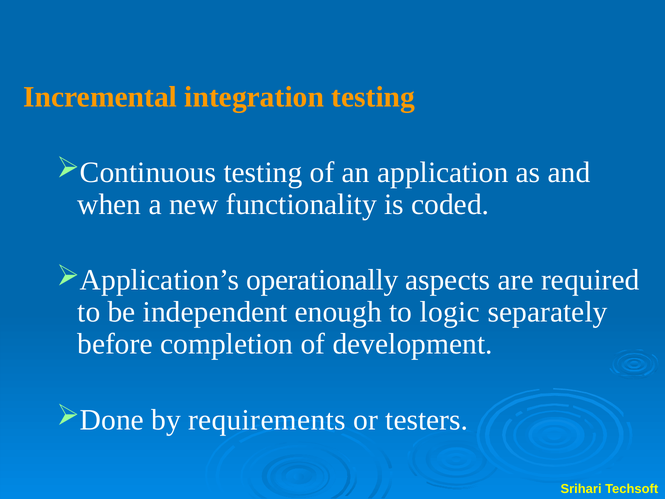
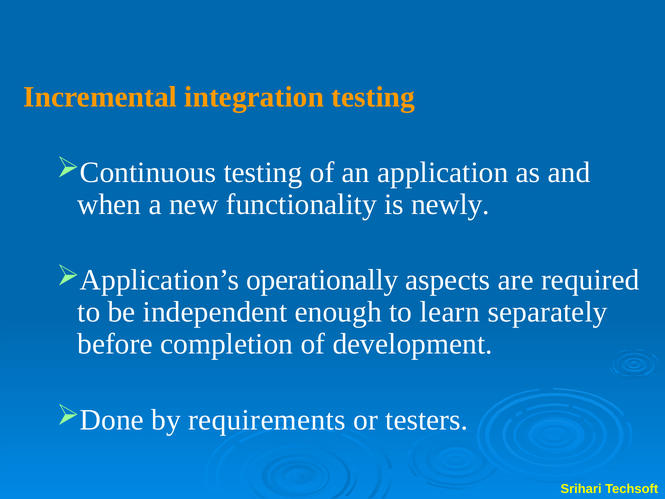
coded: coded -> newly (450, 204)
logic: logic -> learn (450, 312)
